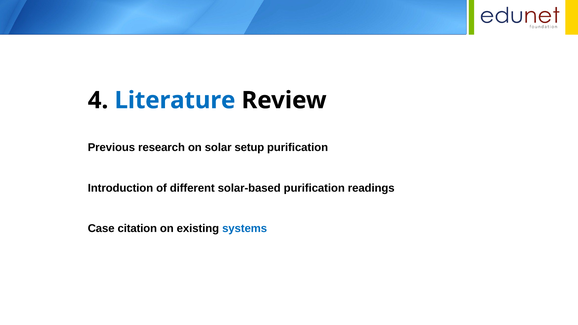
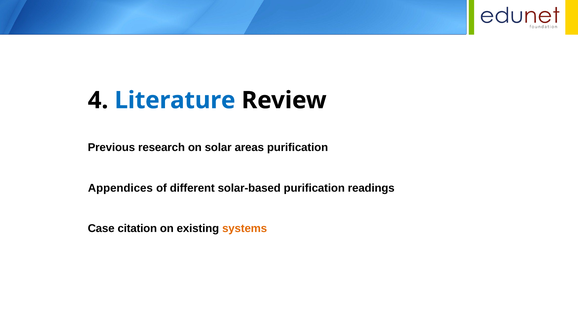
setup: setup -> areas (249, 148)
Introduction: Introduction -> Appendices (120, 188)
systems colour: blue -> orange (245, 228)
